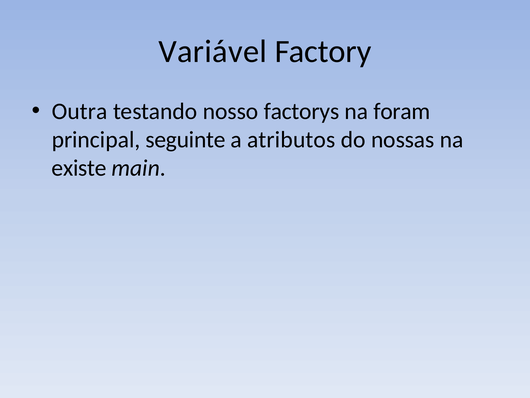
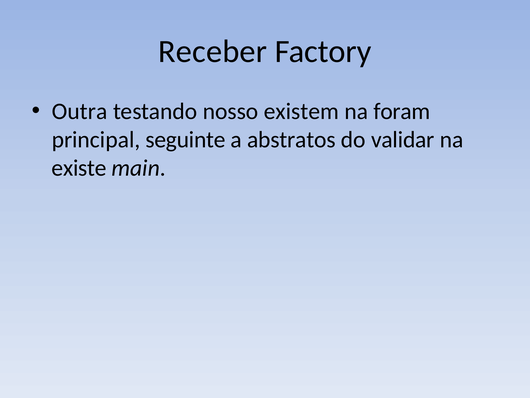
Variável: Variável -> Receber (213, 51)
factorys: factorys -> existem (301, 111)
atributos: atributos -> abstratos (291, 139)
nossas: nossas -> validar (403, 139)
